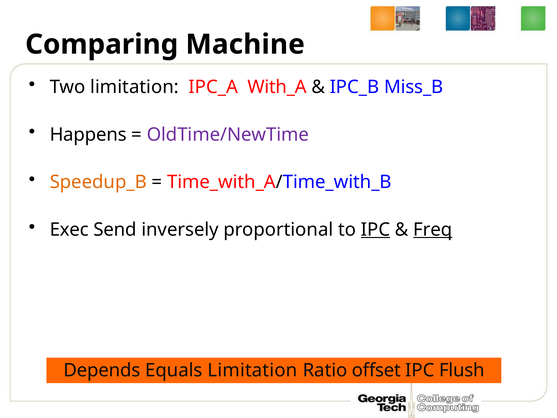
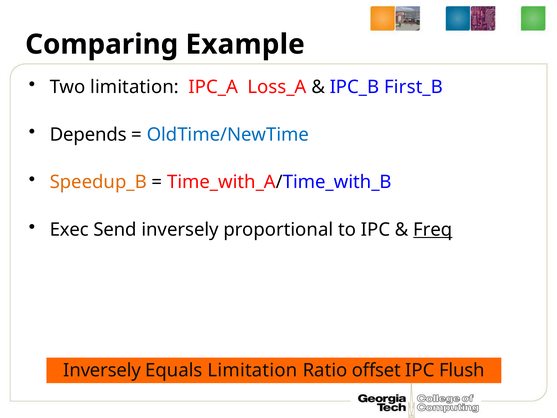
Machine: Machine -> Example (245, 44)
With_A: With_A -> Loss_A (277, 87)
Miss_B: Miss_B -> First_B (414, 87)
Happens: Happens -> Depends (88, 134)
OldTime/NewTime colour: purple -> blue (228, 134)
IPC underline: present -> none (375, 229)
Depends: Depends -> Inversely (102, 370)
